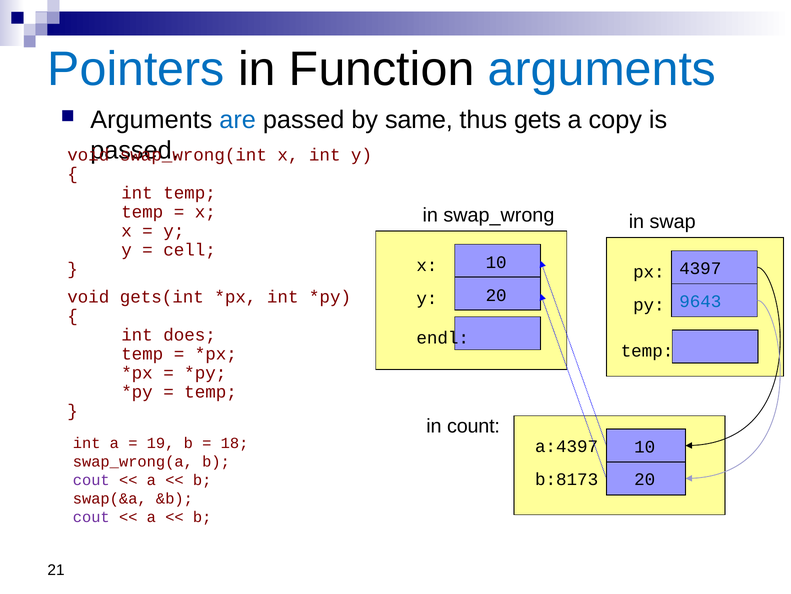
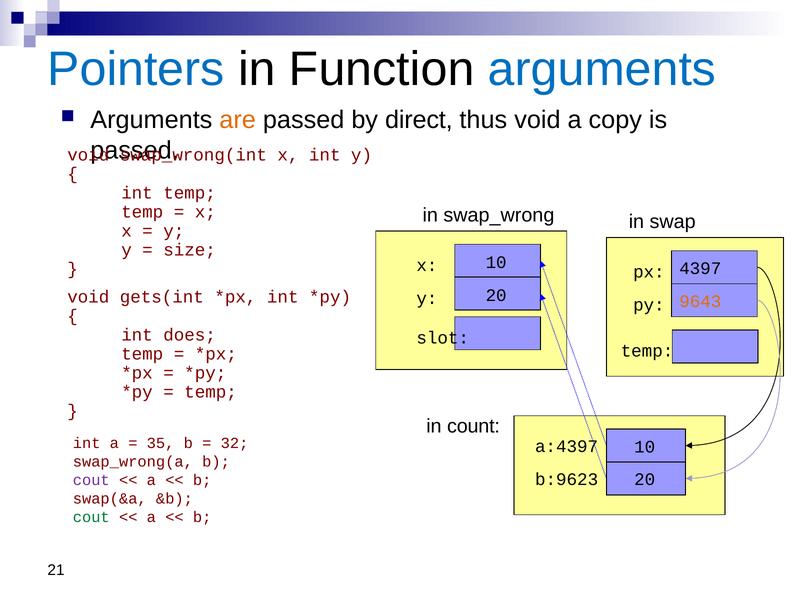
are colour: blue -> orange (238, 120)
same: same -> direct (419, 120)
thus gets: gets -> void (537, 120)
cell: cell -> size (190, 250)
9643 colour: blue -> orange (700, 301)
endl: endl -> slot (443, 337)
19: 19 -> 35 (161, 443)
18: 18 -> 32 (235, 443)
b:8173: b:8173 -> b:9623 (567, 479)
cout colour: purple -> green (91, 517)
